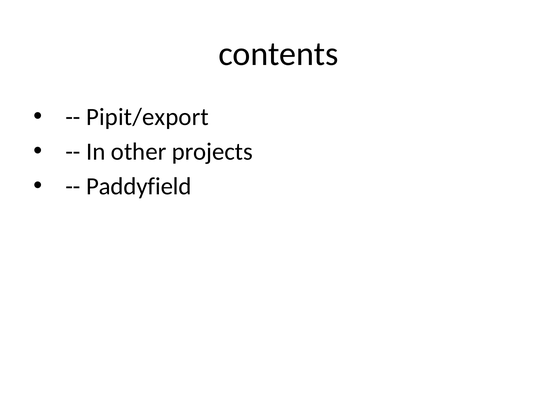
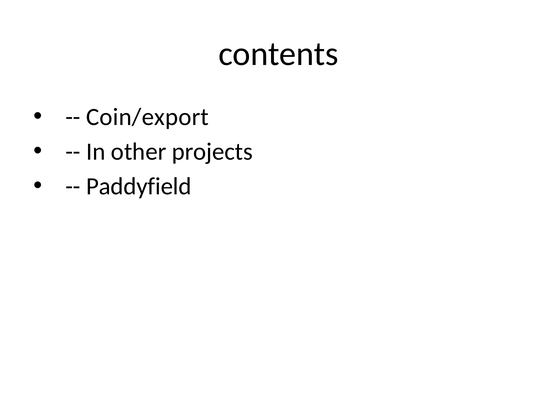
Pipit/export: Pipit/export -> Coin/export (148, 117)
